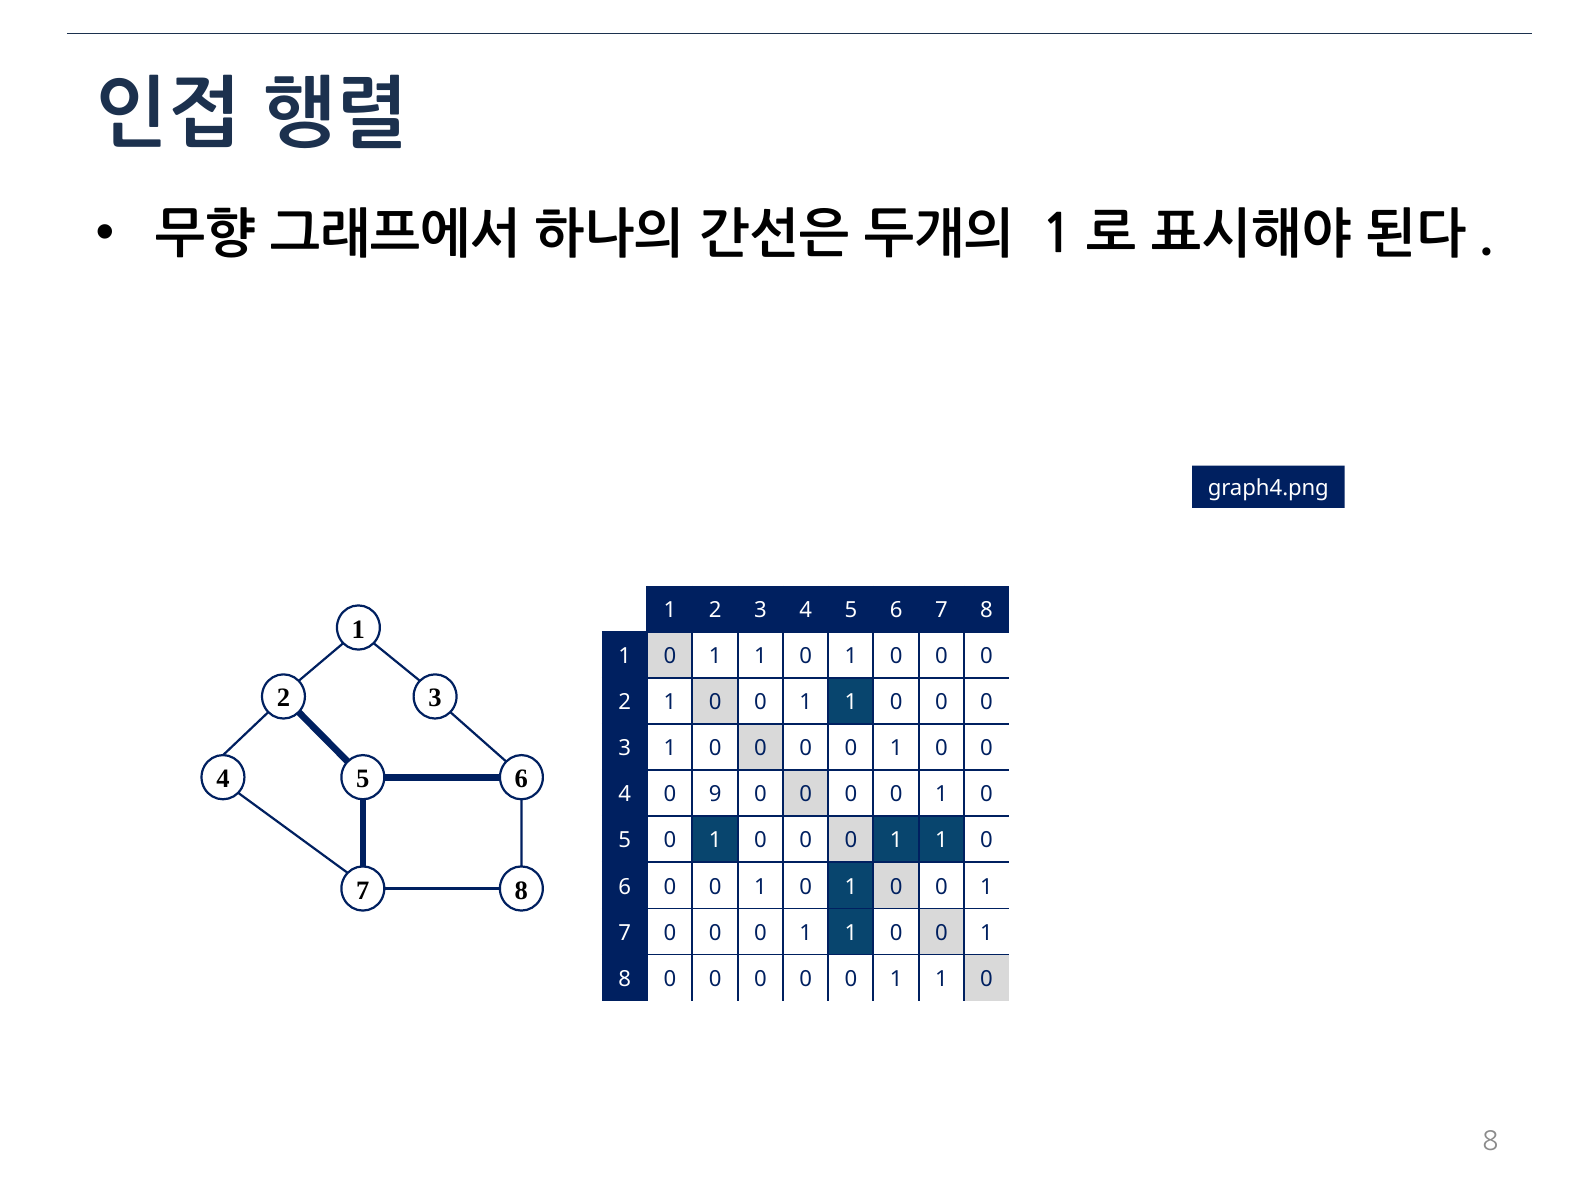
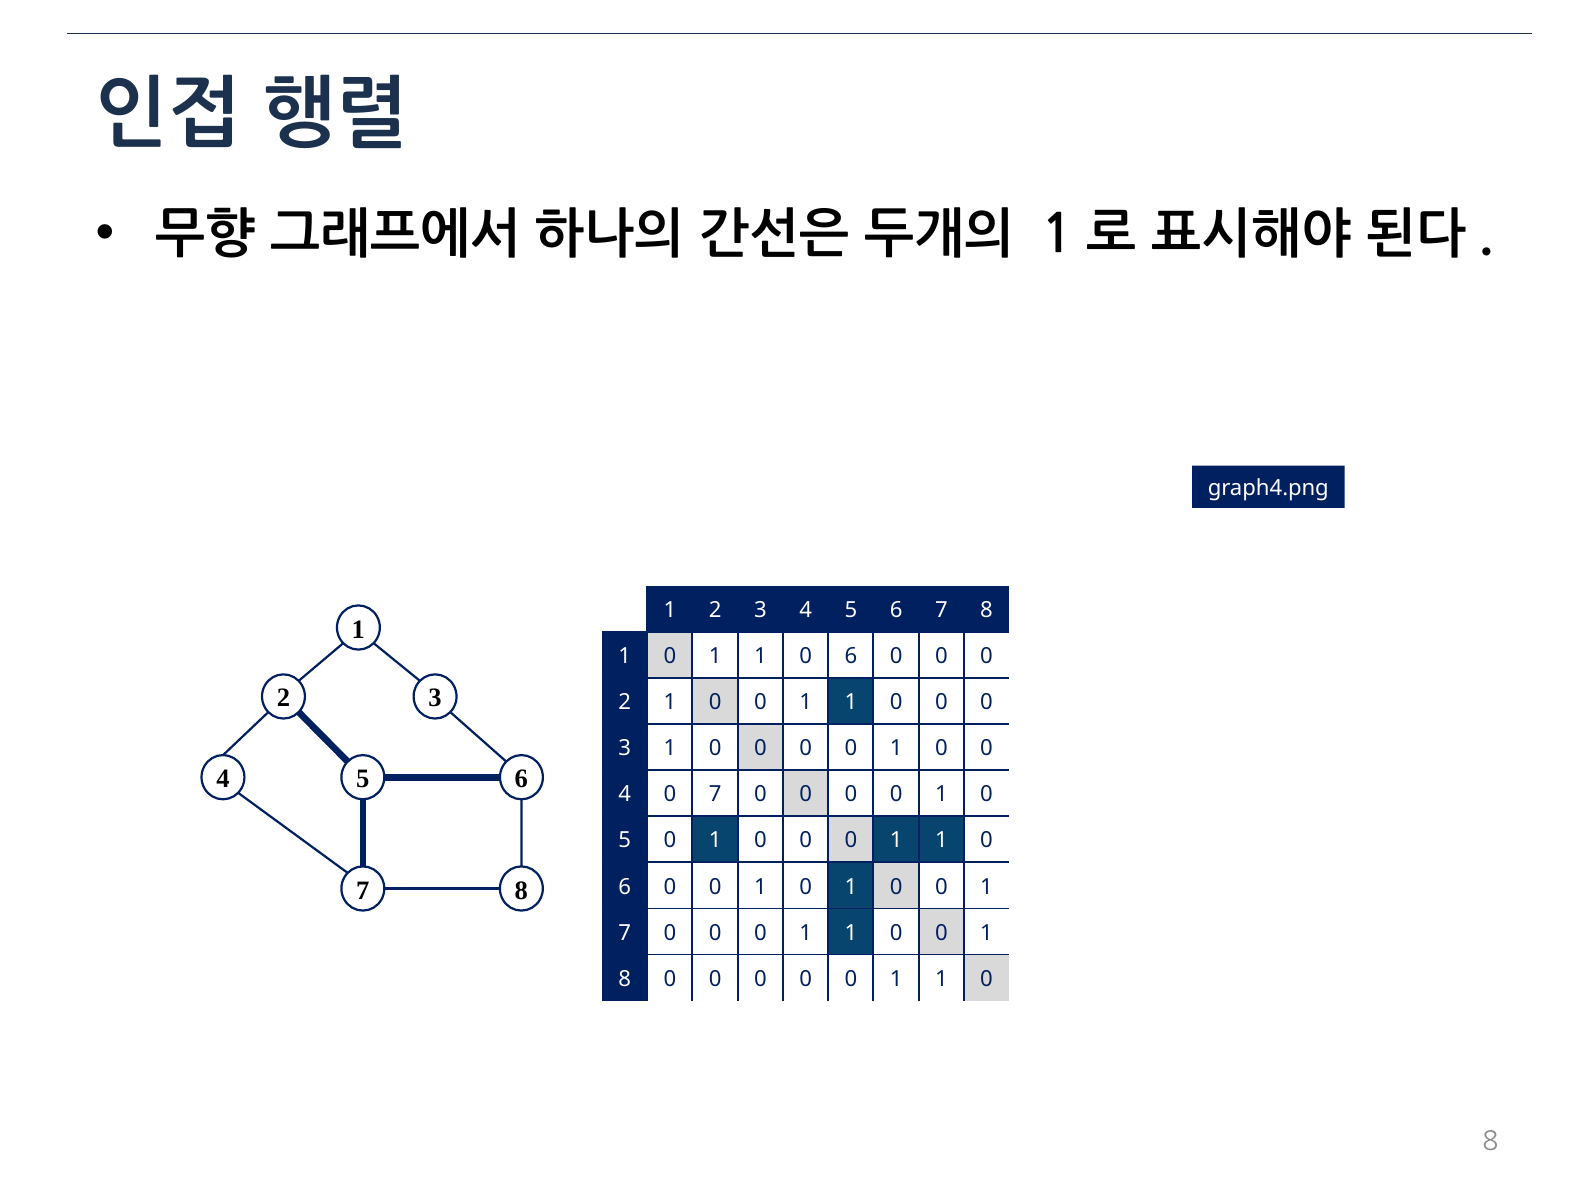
1: 1 -> 6 (851, 656)
0 9: 9 -> 7 (715, 794)
